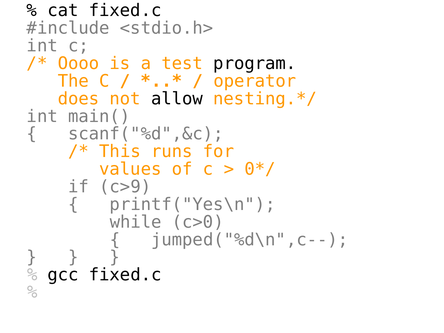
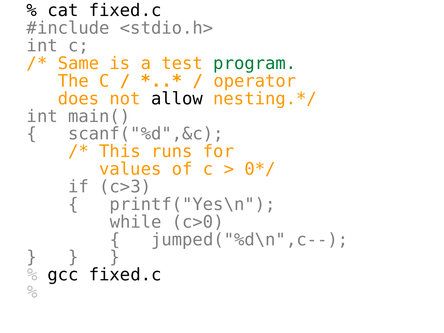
Oooo: Oooo -> Same (78, 63)
program colour: black -> green (255, 63)
c>9: c>9 -> c>3 (125, 187)
